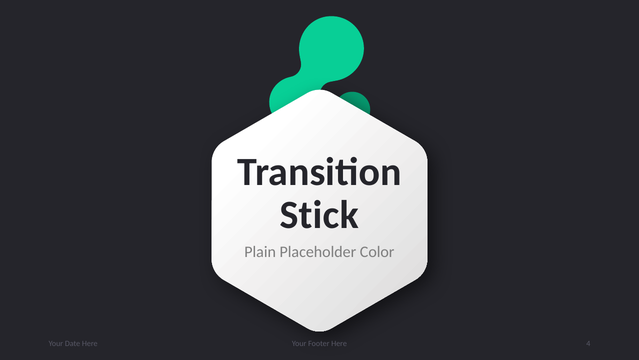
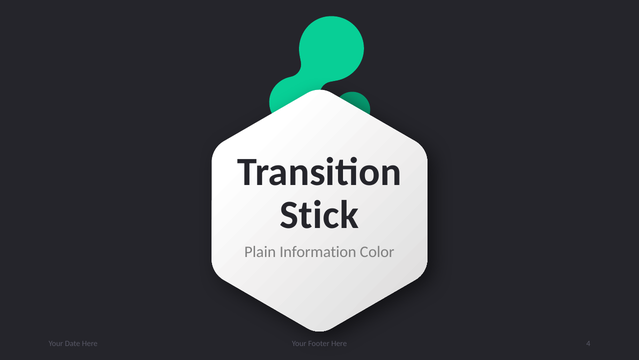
Placeholder: Placeholder -> Information (318, 251)
